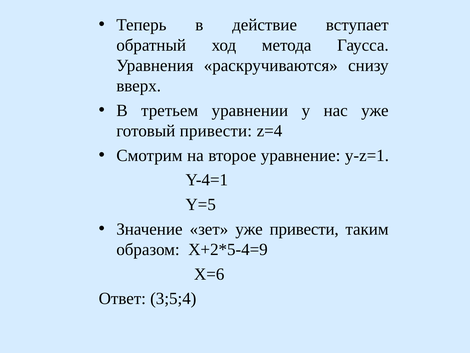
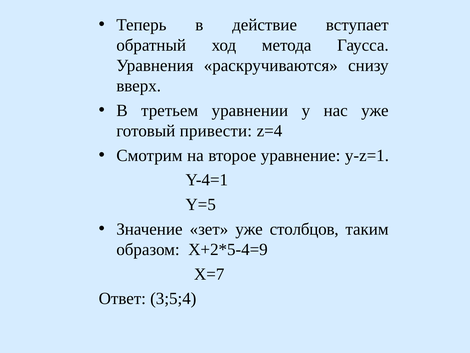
уже привести: привести -> столбцов (304, 229)
X=6: X=6 -> X=7 (209, 274)
